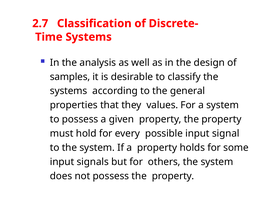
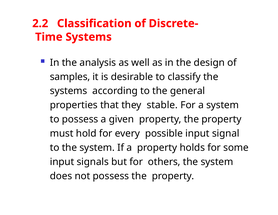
2.7: 2.7 -> 2.2 (40, 23)
values: values -> stable (162, 105)
